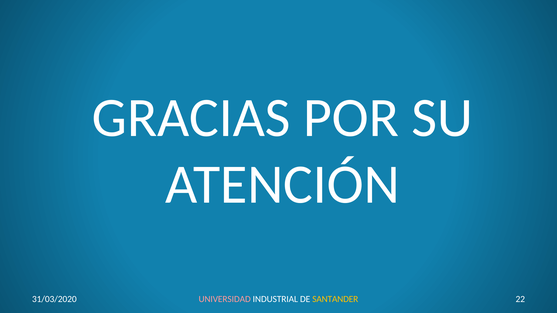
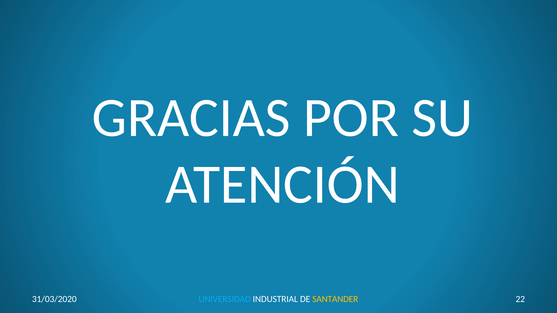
UNIVERSIDAD colour: pink -> light blue (225, 299)
